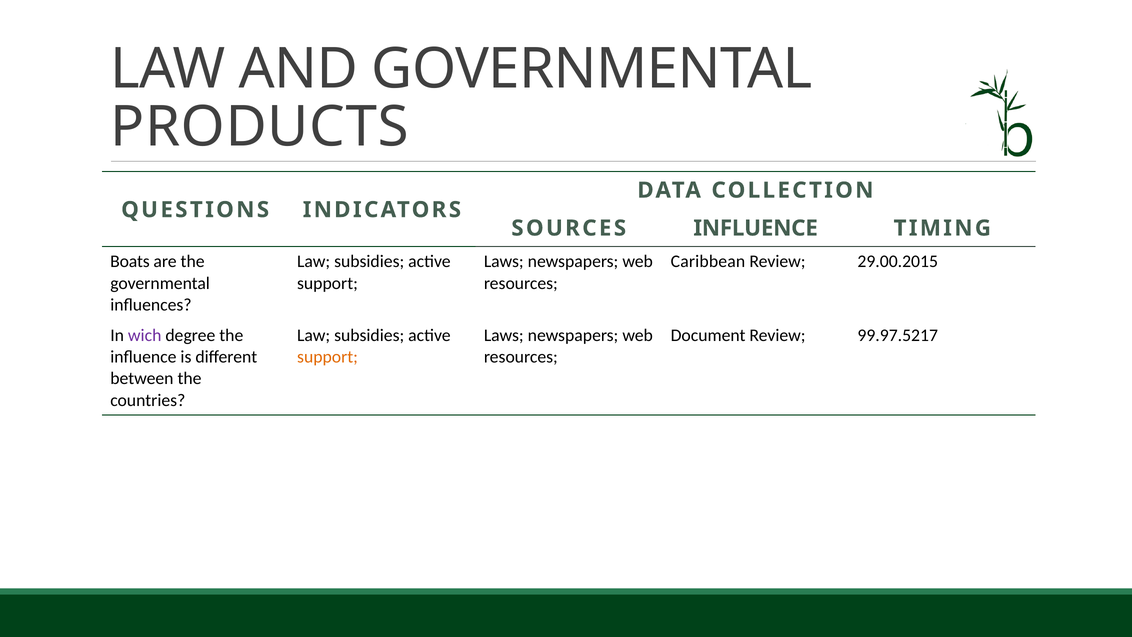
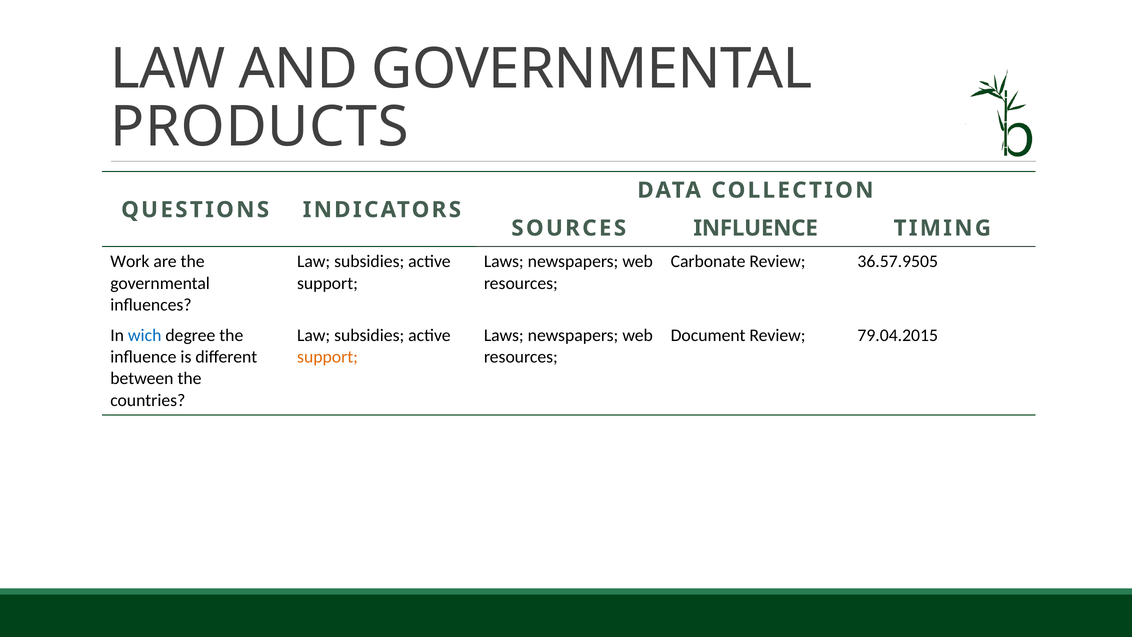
Boats: Boats -> Work (130, 262)
Caribbean: Caribbean -> Carbonate (708, 262)
29.00.2015: 29.00.2015 -> 36.57.9505 (898, 262)
wich colour: purple -> blue (145, 335)
99.97.5217: 99.97.5217 -> 79.04.2015 (898, 335)
